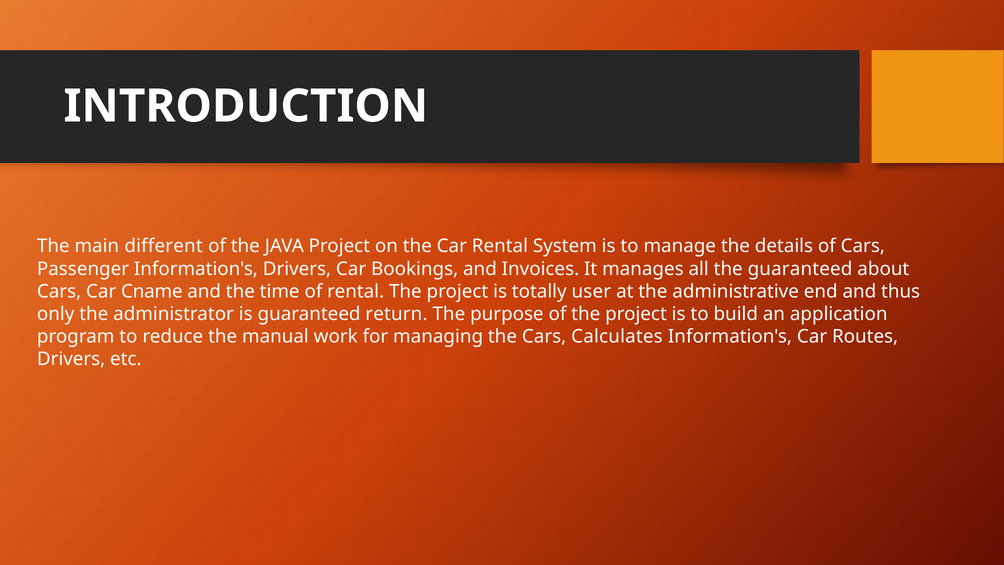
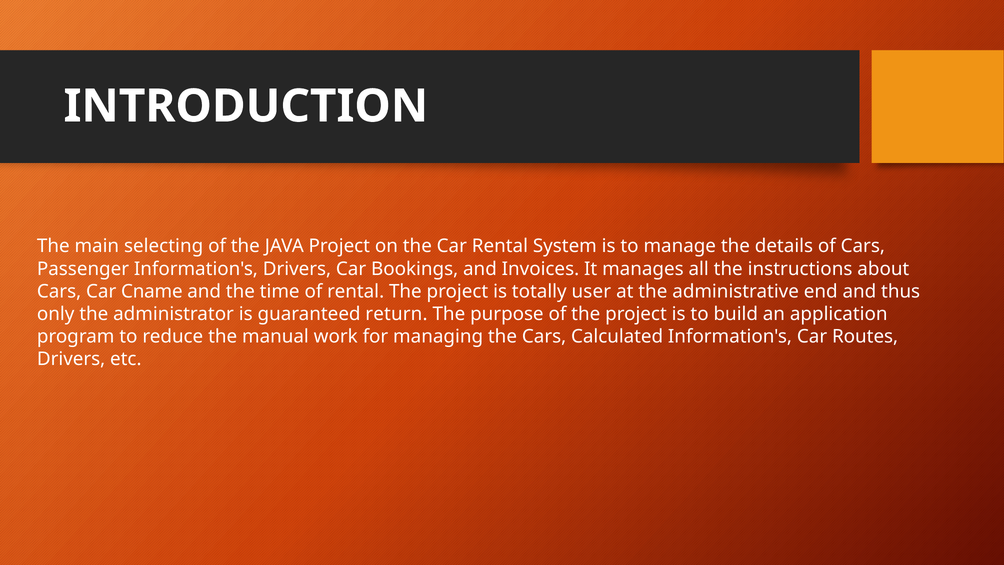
different: different -> selecting (164, 246)
the guaranteed: guaranteed -> instructions (800, 269)
Calculates: Calculates -> Calculated (617, 337)
